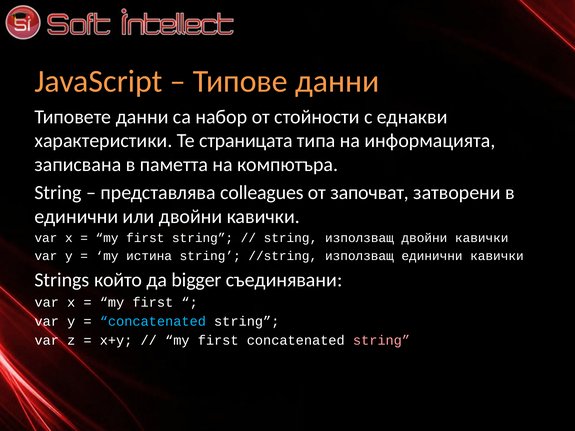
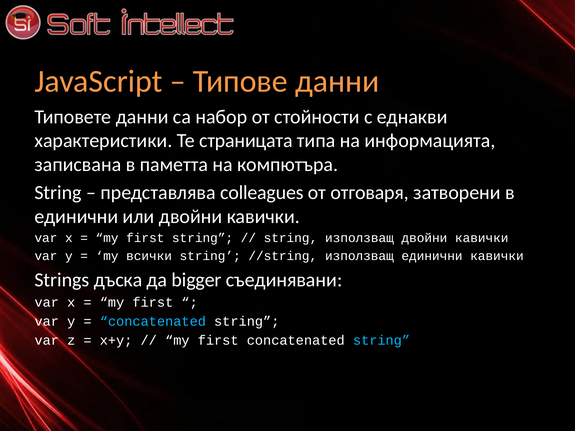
започват: започват -> отговаря (370, 193)
истина: истина -> всички (149, 256)
който: който -> дъска (118, 280)
string colour: pink -> light blue (381, 341)
